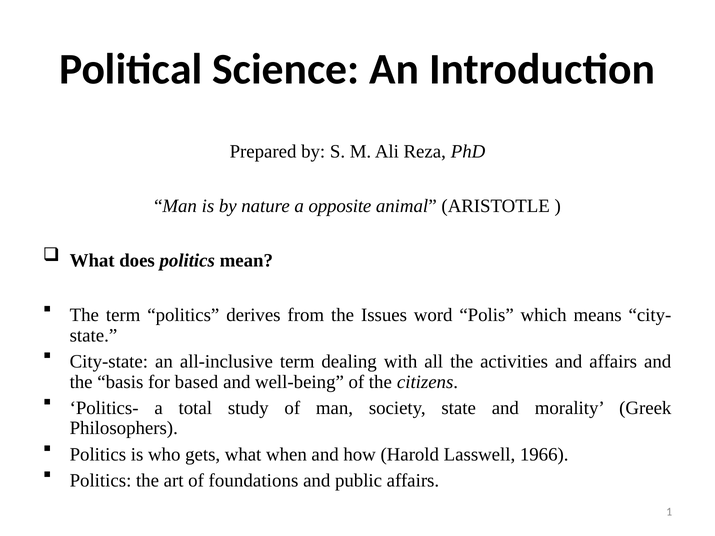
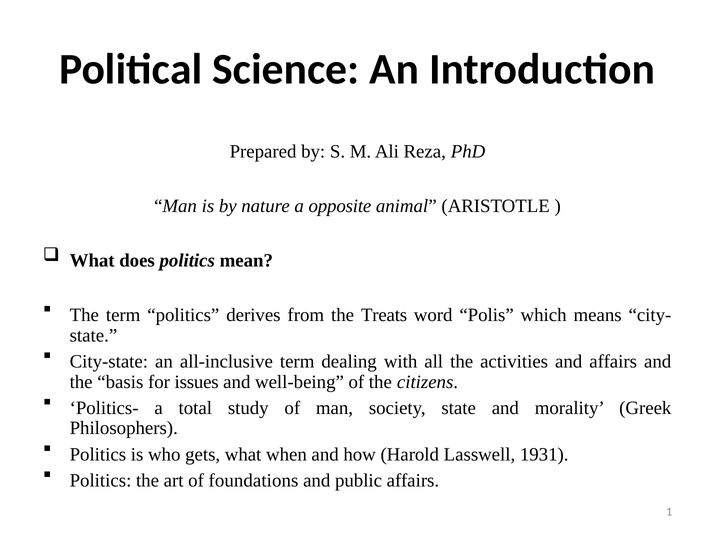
Issues: Issues -> Treats (384, 315)
based: based -> issues (197, 382)
1966: 1966 -> 1931 (544, 455)
